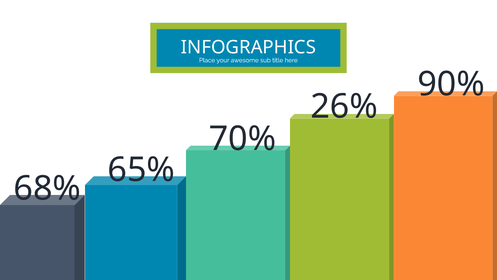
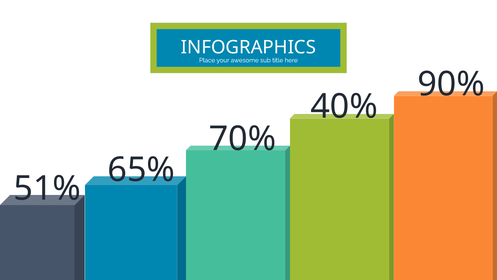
26%: 26% -> 40% (344, 106)
68%: 68% -> 51% (47, 188)
